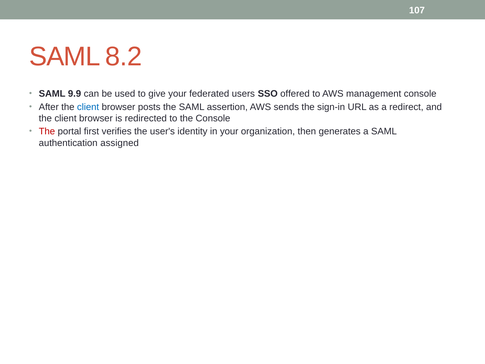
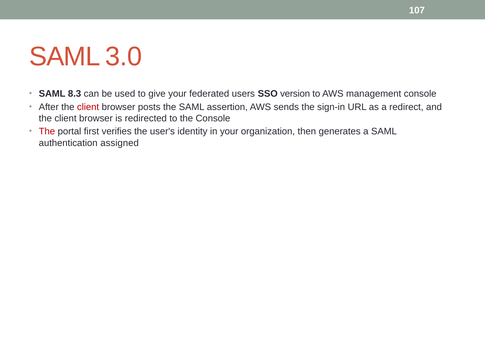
8.2: 8.2 -> 3.0 (124, 56)
9.9: 9.9 -> 8.3 (75, 94)
offered: offered -> version (295, 94)
client colour: blue -> red (88, 107)
